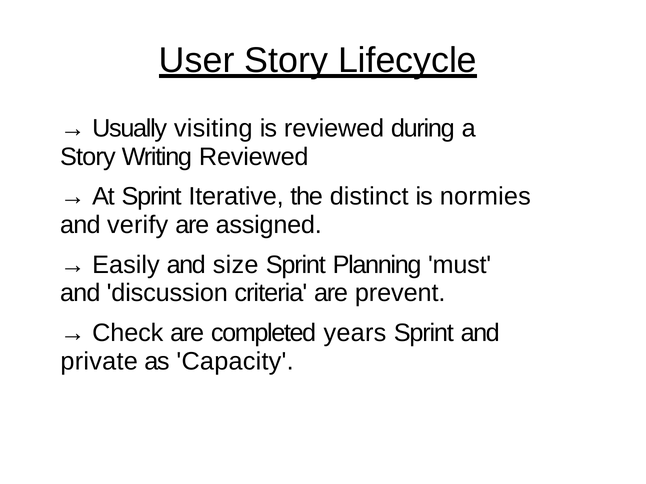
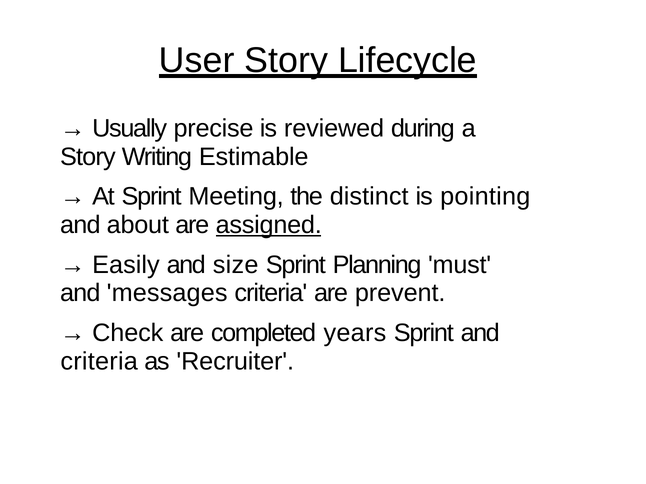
visiting: visiting -> precise (214, 129)
Writing Reviewed: Reviewed -> Estimable (254, 157)
Iterative: Iterative -> Meeting (236, 197)
normies: normies -> pointing (485, 197)
verify: verify -> about (138, 225)
assigned underline: none -> present (269, 225)
discussion: discussion -> messages (167, 293)
private: private -> criteria (99, 362)
Capacity: Capacity -> Recruiter (235, 362)
